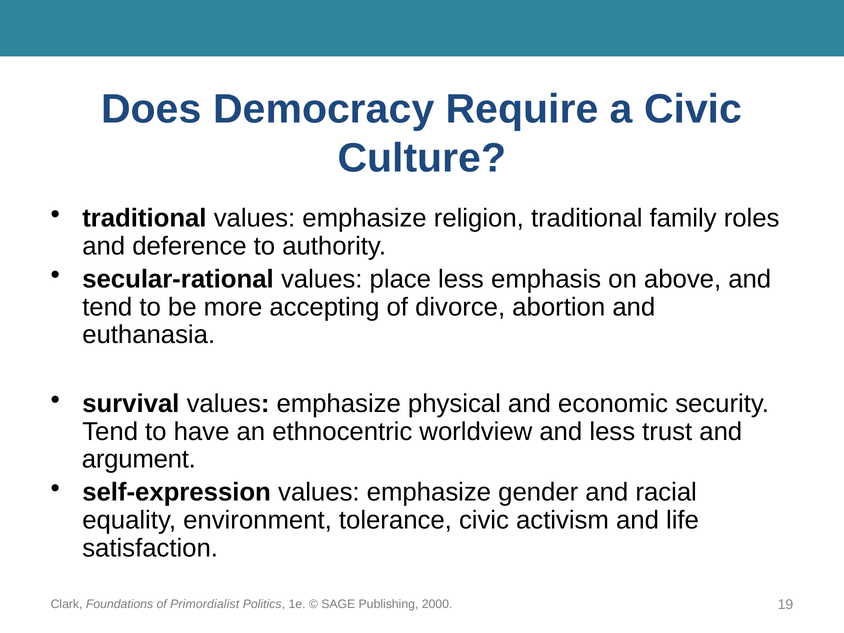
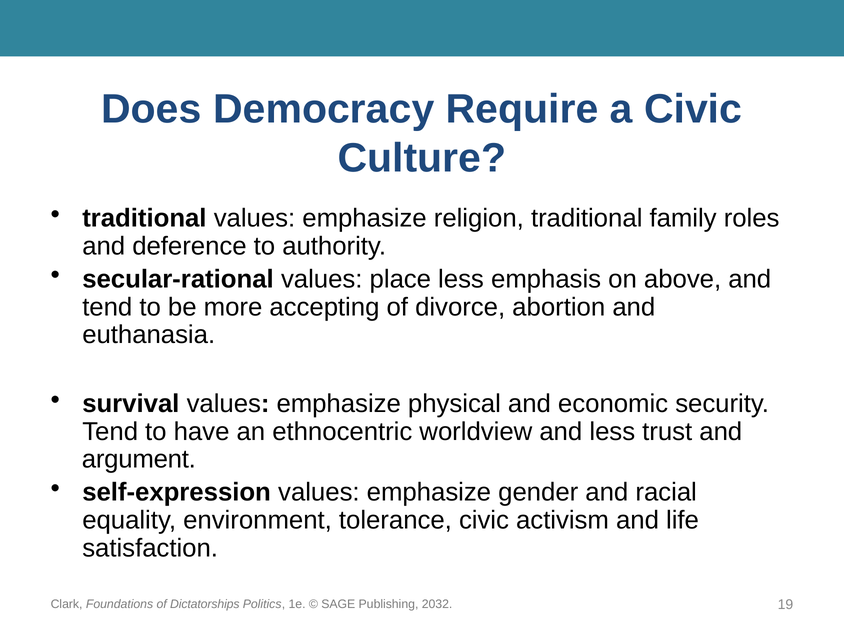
Primordialist: Primordialist -> Dictatorships (205, 604)
2000: 2000 -> 2032 (437, 604)
